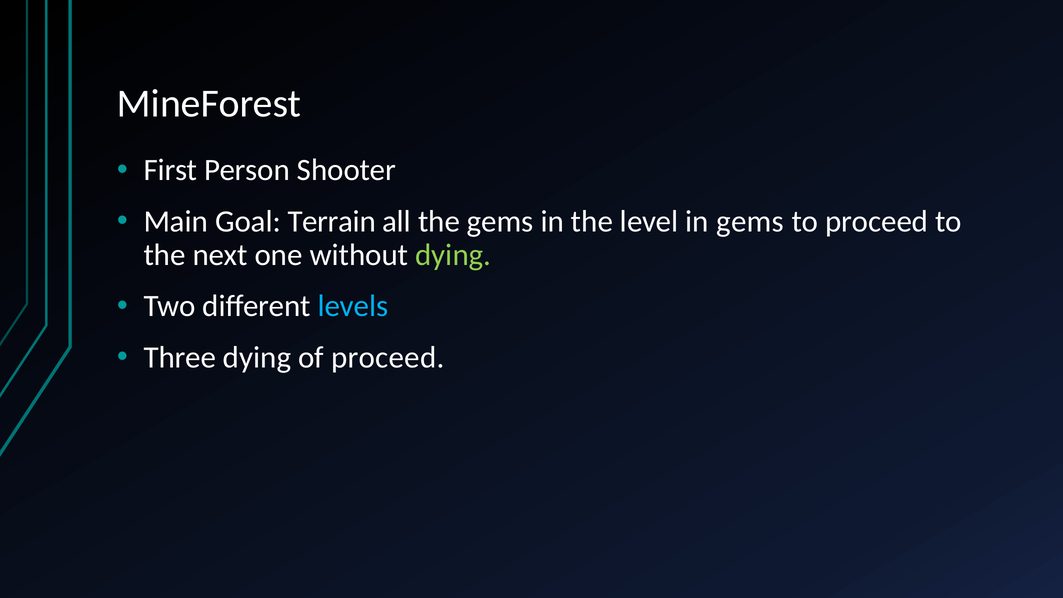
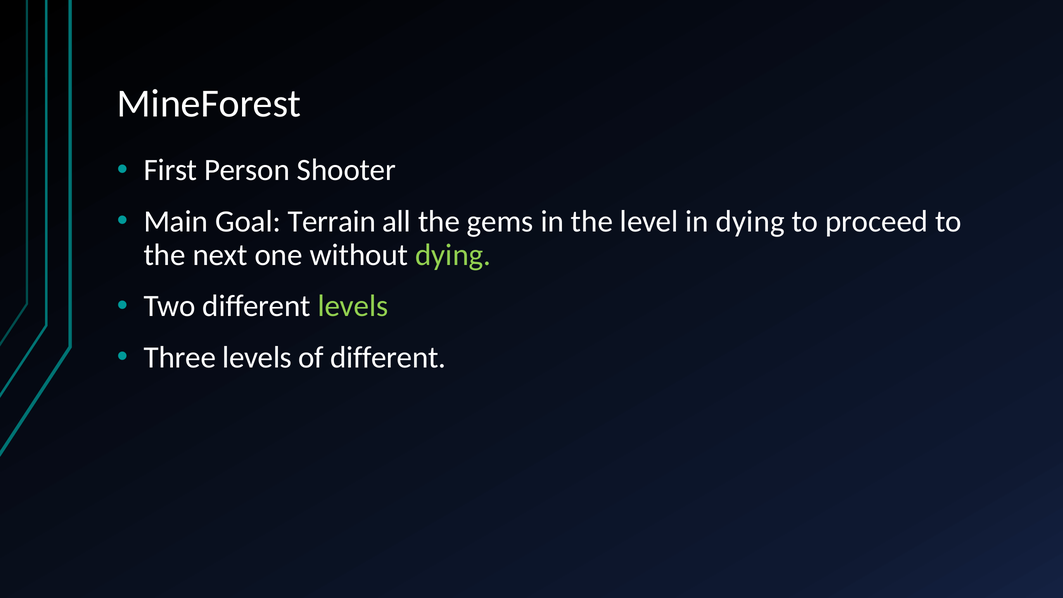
in gems: gems -> dying (750, 221)
levels colour: light blue -> light green (353, 306)
Three dying: dying -> levels (257, 357)
of proceed: proceed -> different (388, 357)
